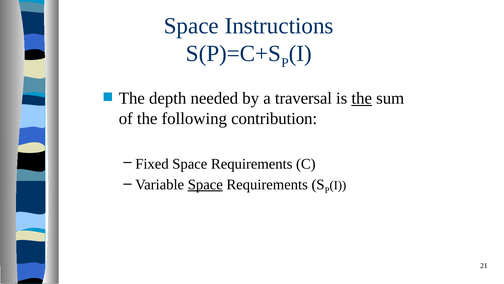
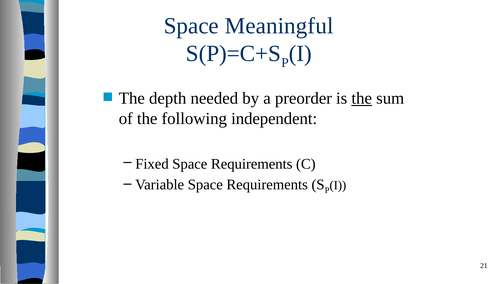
Instructions: Instructions -> Meaningful (279, 26)
traversal: traversal -> preorder (303, 98)
contribution: contribution -> independent (274, 118)
Space underline: present -> none (205, 184)
